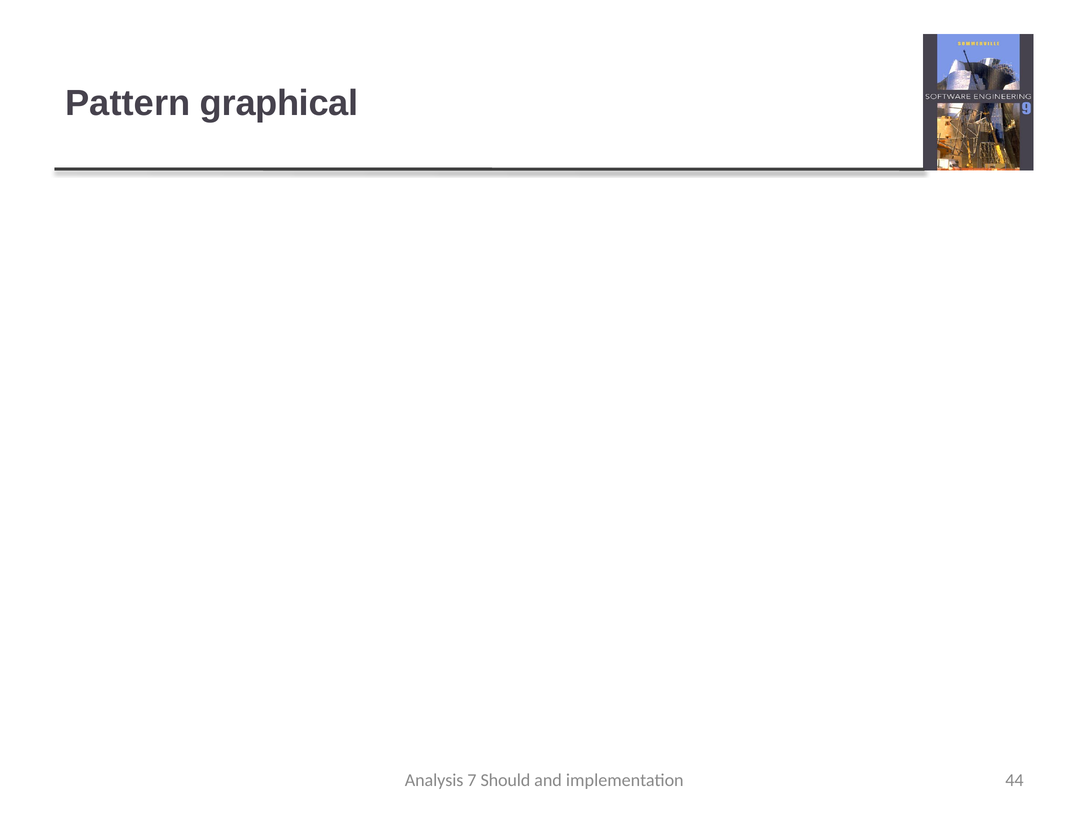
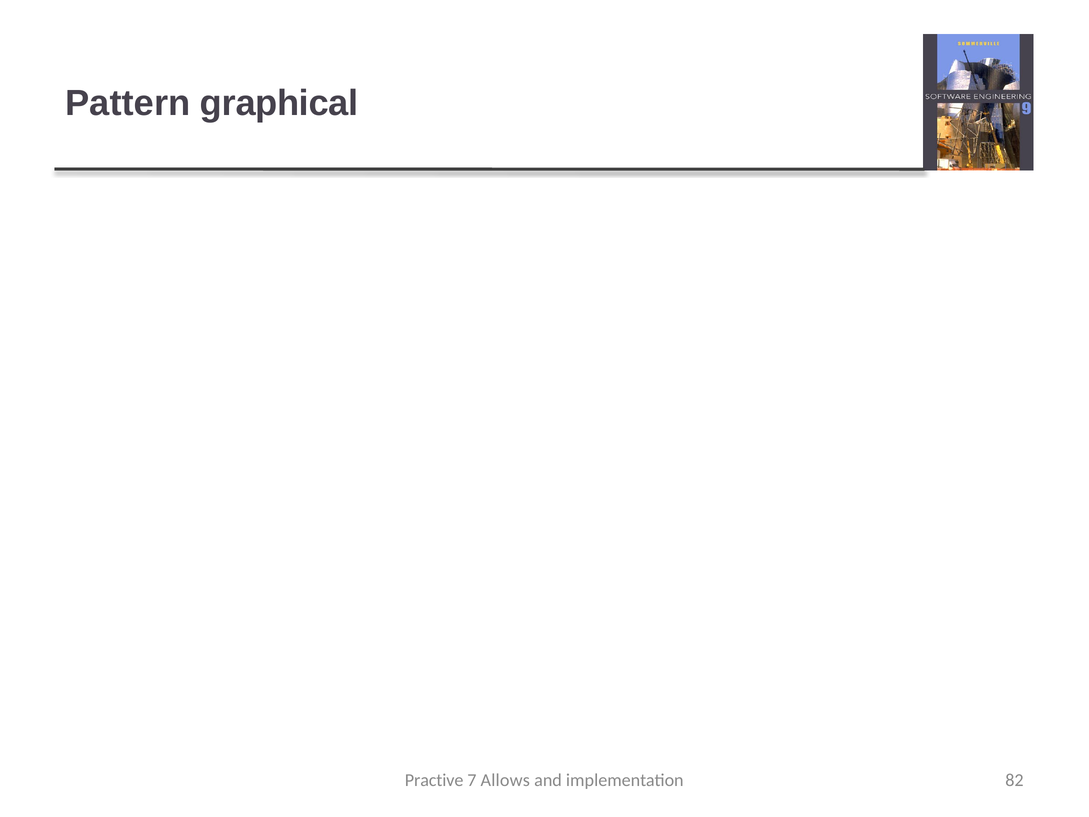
Analysis: Analysis -> Practive (434, 780)
Should: Should -> Allows (505, 780)
44: 44 -> 82 (1014, 780)
